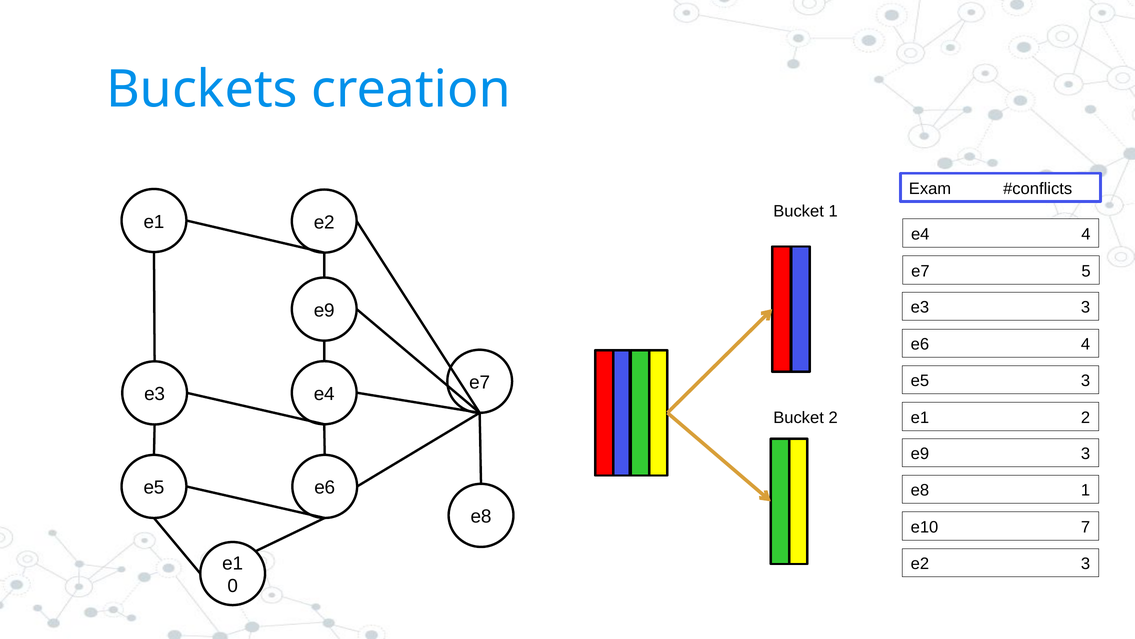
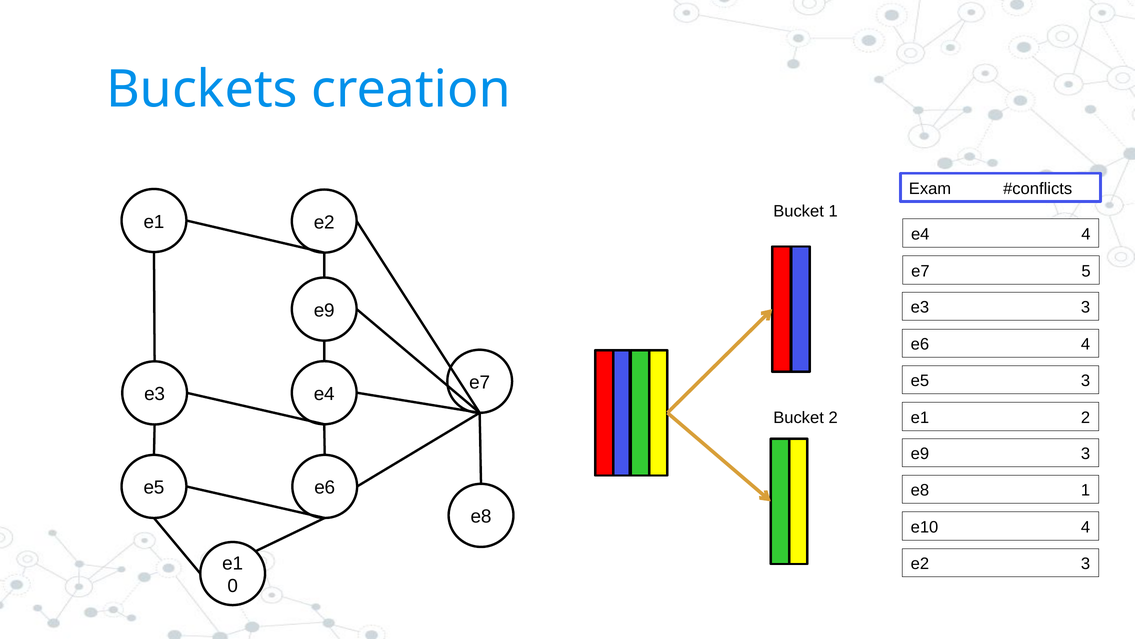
e10 7: 7 -> 4 (1086, 527)
